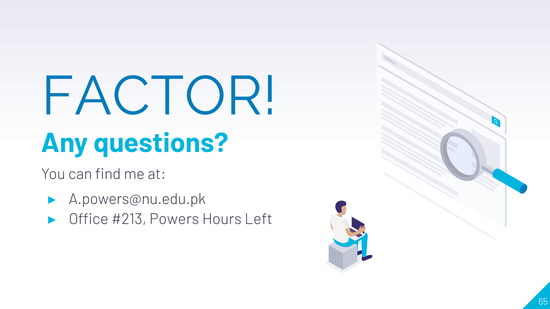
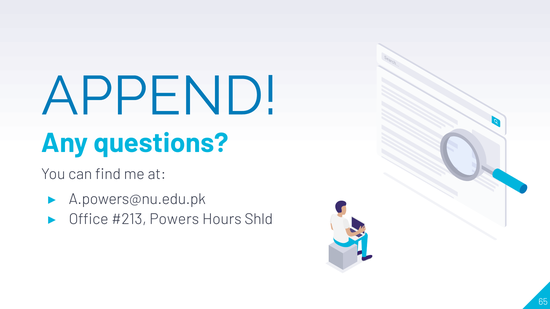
FACTOR: FACTOR -> APPEND (159, 96)
Left: Left -> Shld (259, 219)
